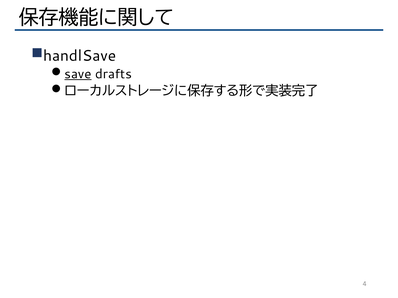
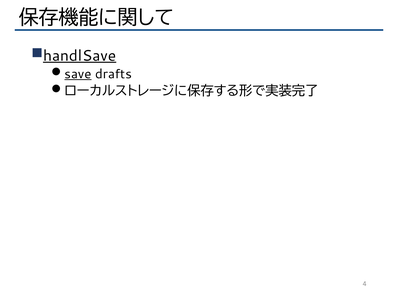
handlSave underline: none -> present (80, 56)
